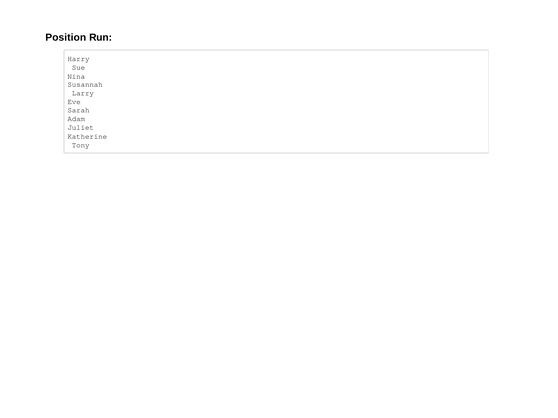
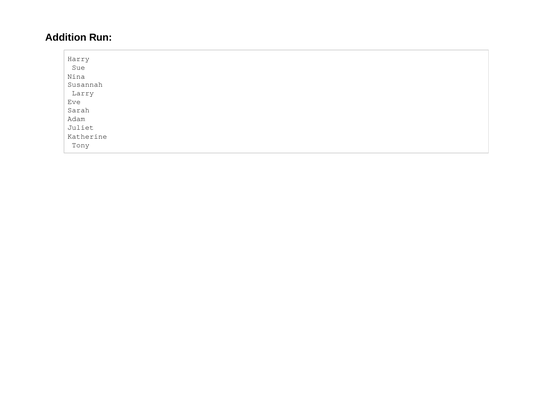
Position: Position -> Addition (66, 38)
